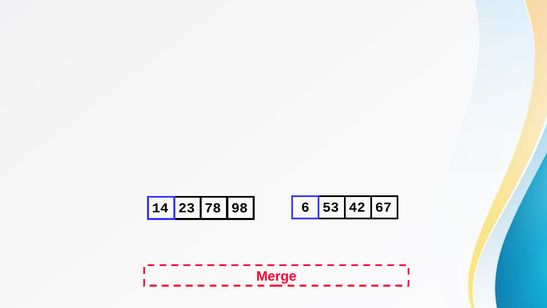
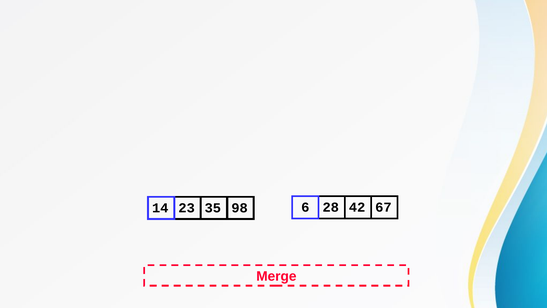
78: 78 -> 35 (213, 208)
53: 53 -> 28 (331, 207)
